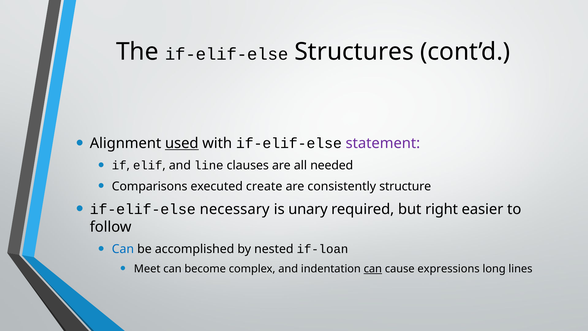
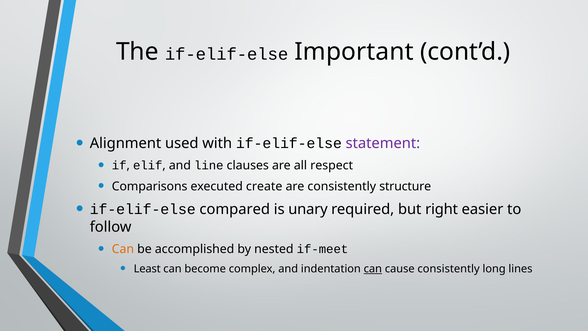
Structures: Structures -> Important (354, 52)
used underline: present -> none (182, 143)
needed: needed -> respect (332, 165)
necessary: necessary -> compared (235, 209)
Can colour: blue -> orange (123, 249)
if-loan: if-loan -> if-meet (322, 249)
Meet: Meet -> Least (147, 269)
cause expressions: expressions -> consistently (449, 269)
